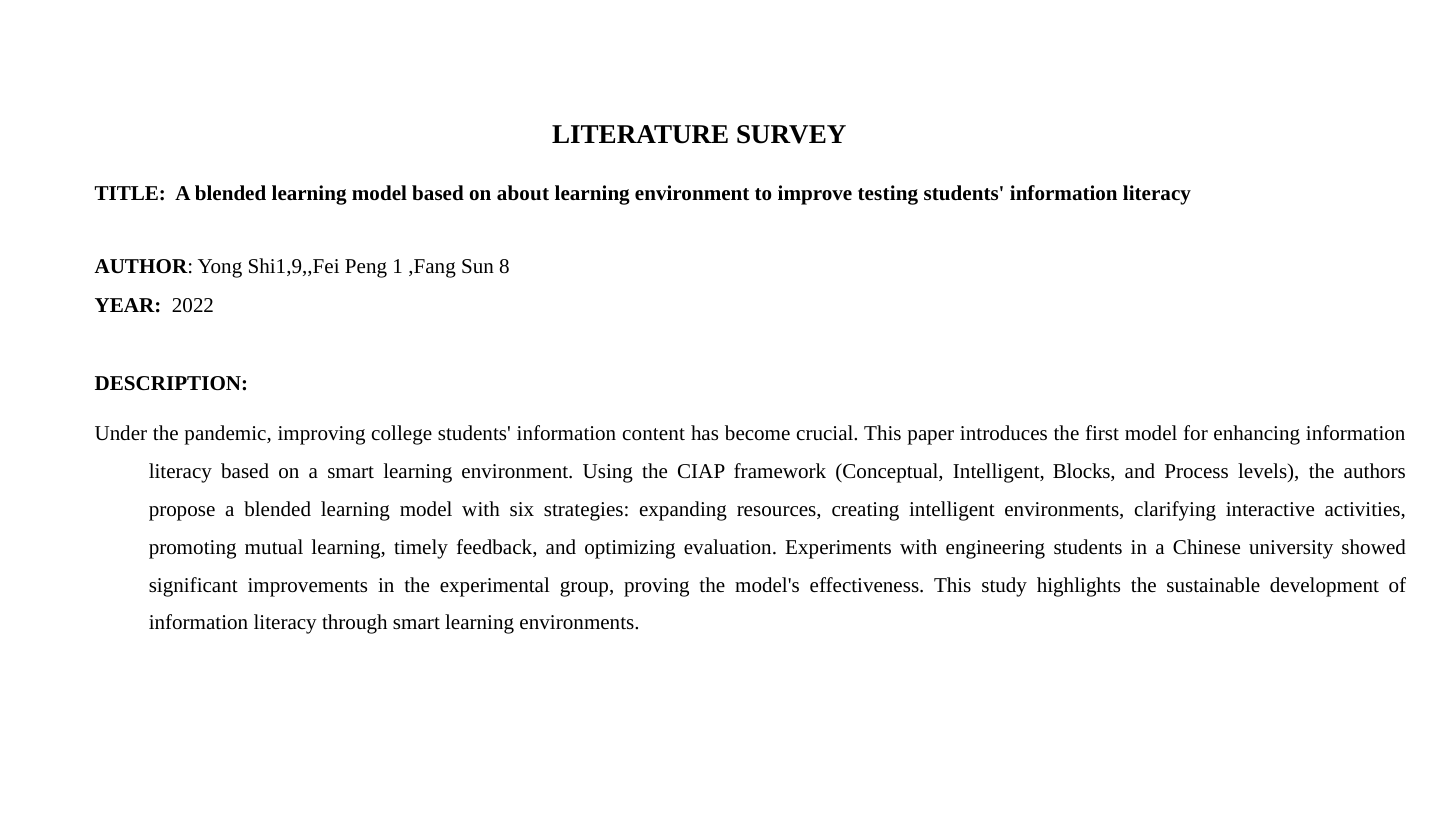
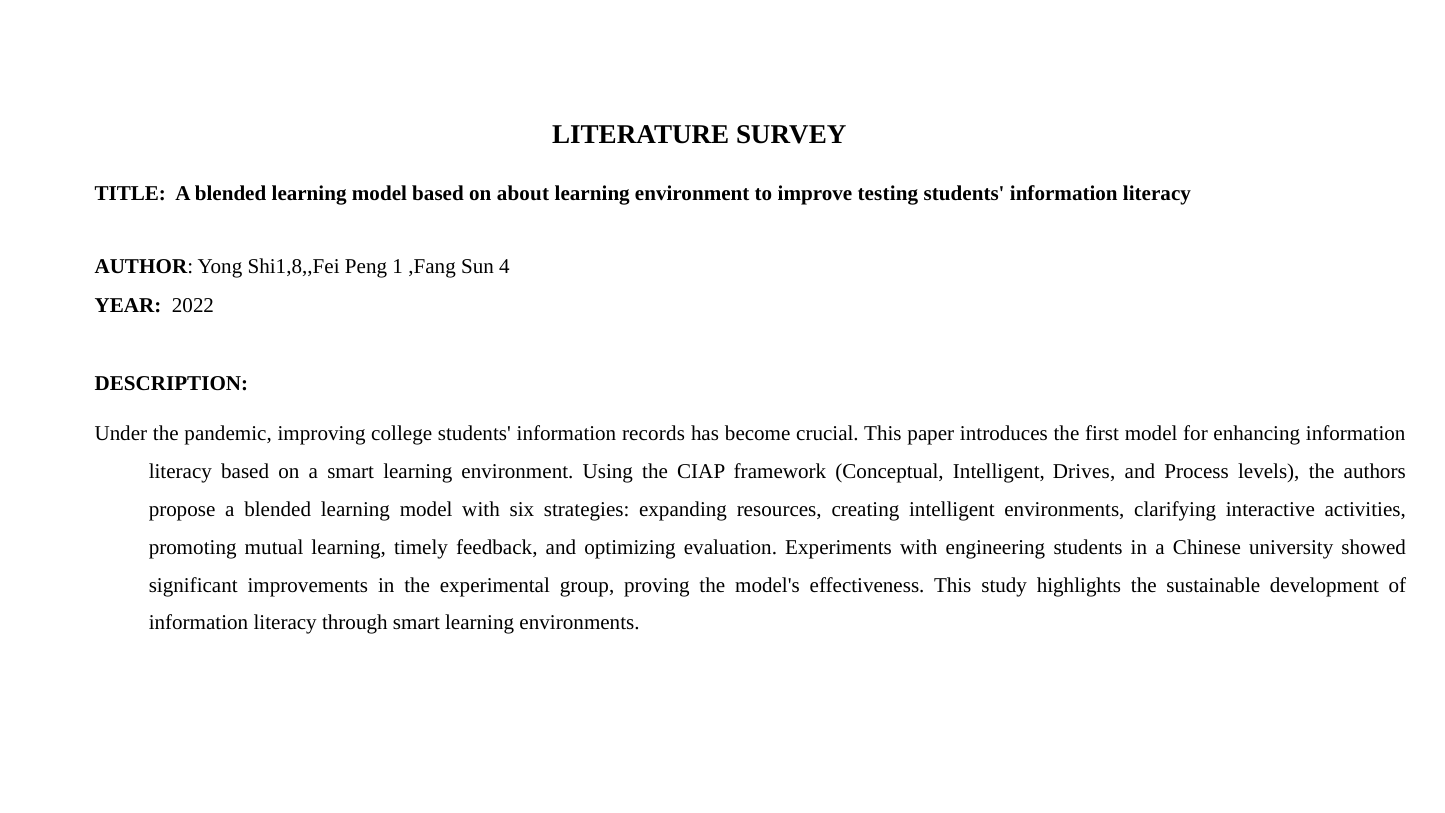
Shi1,9,,Fei: Shi1,9,,Fei -> Shi1,8,,Fei (294, 266)
8: 8 -> 4 (504, 266)
content: content -> records (654, 433)
Blocks: Blocks -> Drives (1084, 471)
